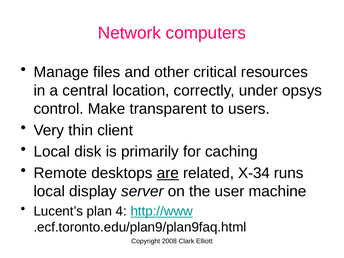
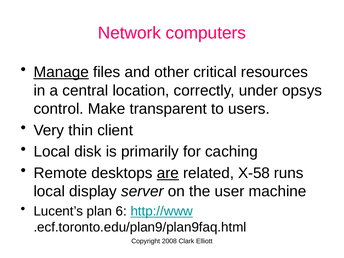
Manage underline: none -> present (61, 72)
X-34: X-34 -> X-58 (254, 173)
4: 4 -> 6 (121, 211)
